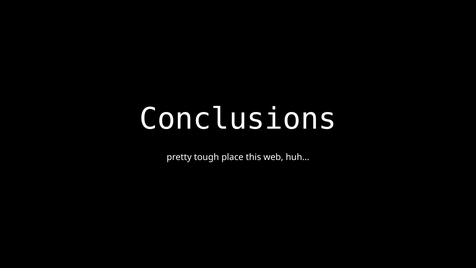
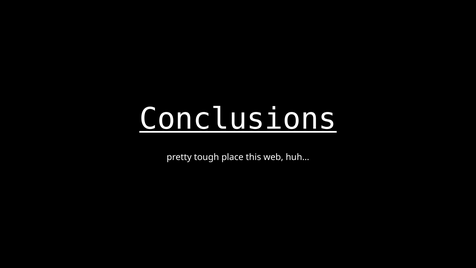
Conclusions underline: none -> present (238, 119)
